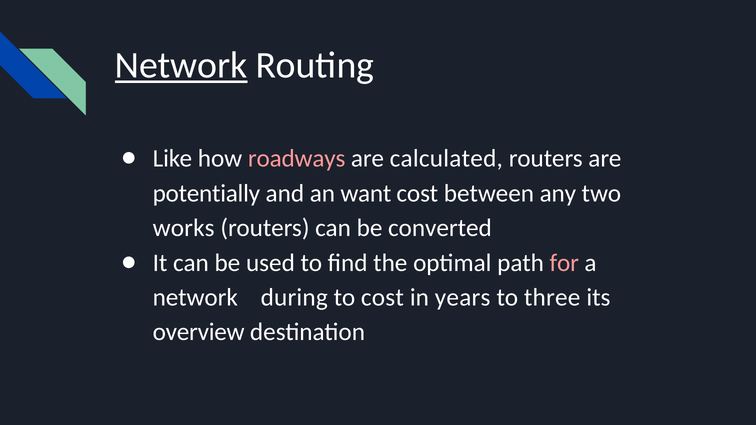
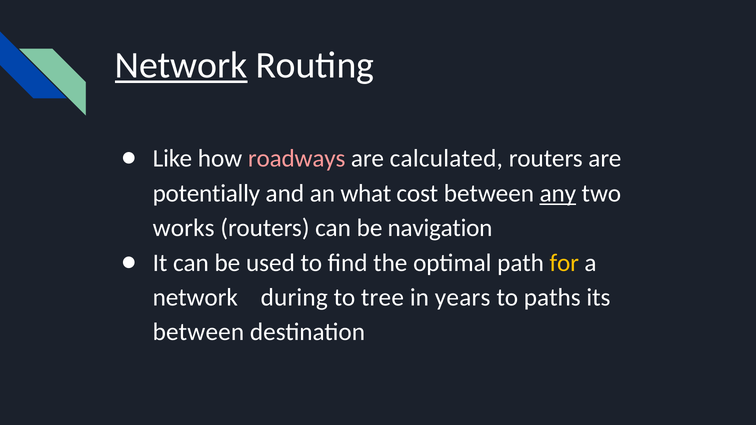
want: want -> what (366, 193)
any underline: none -> present (558, 193)
converted: converted -> navigation (440, 228)
for colour: pink -> yellow (564, 263)
to cost: cost -> tree (382, 298)
three: three -> paths (552, 298)
overview: overview -> between (198, 332)
